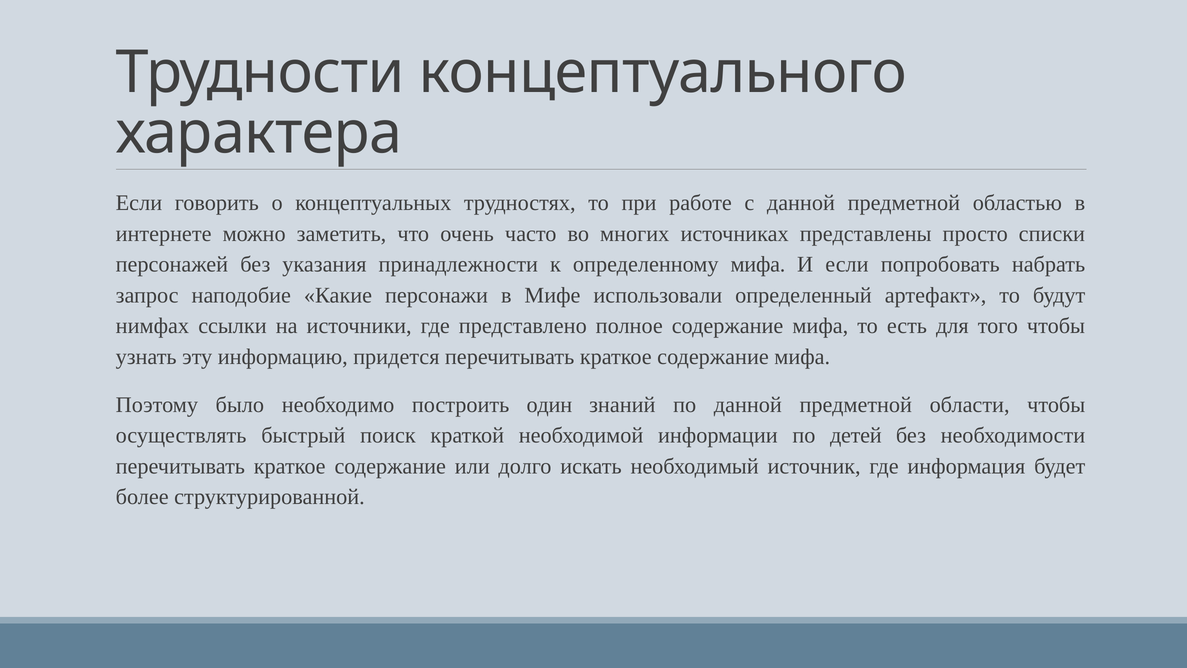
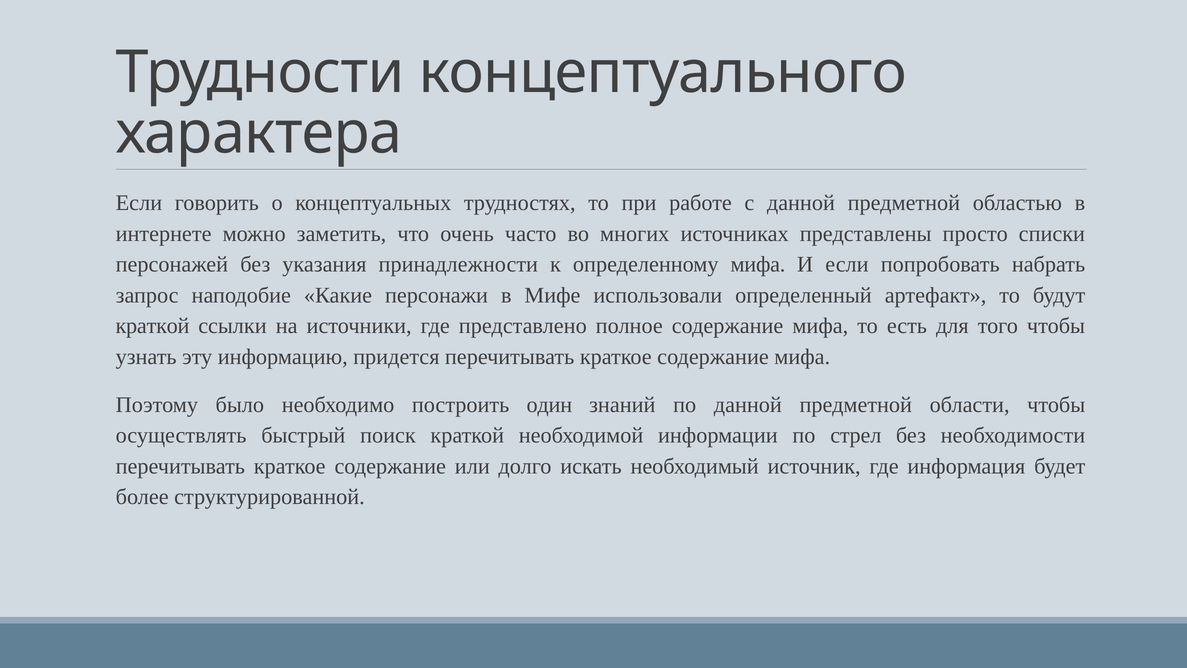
нимфах: нимфах -> краткой (153, 326)
детей: детей -> стрел (856, 435)
